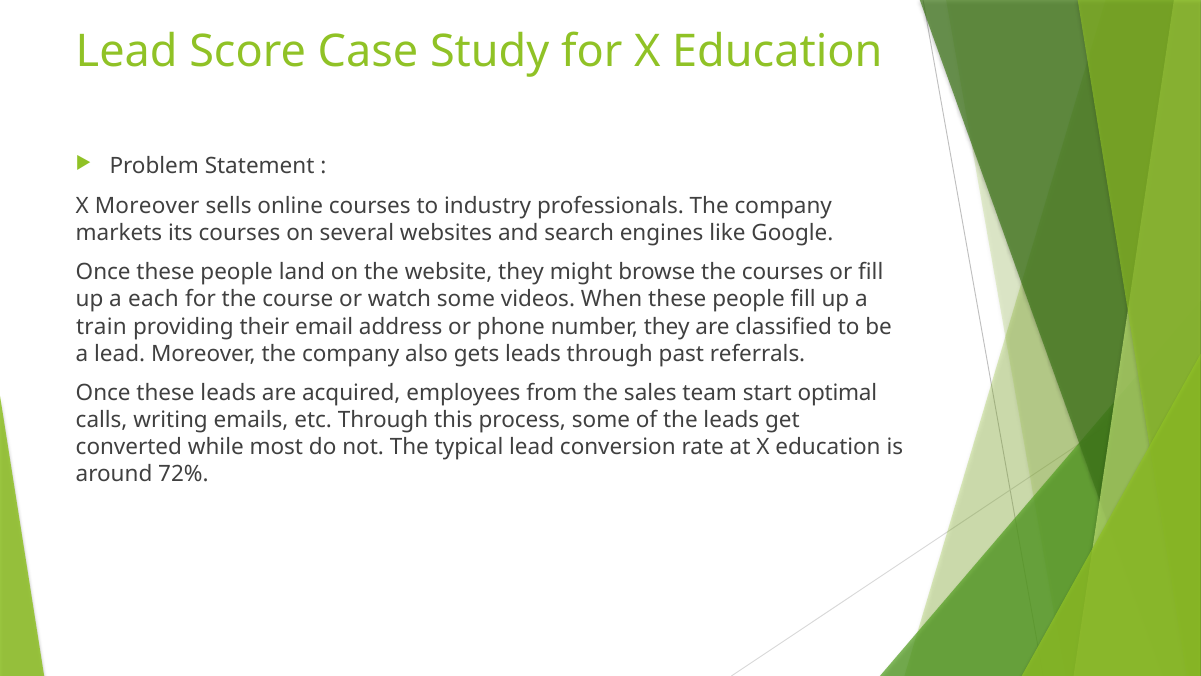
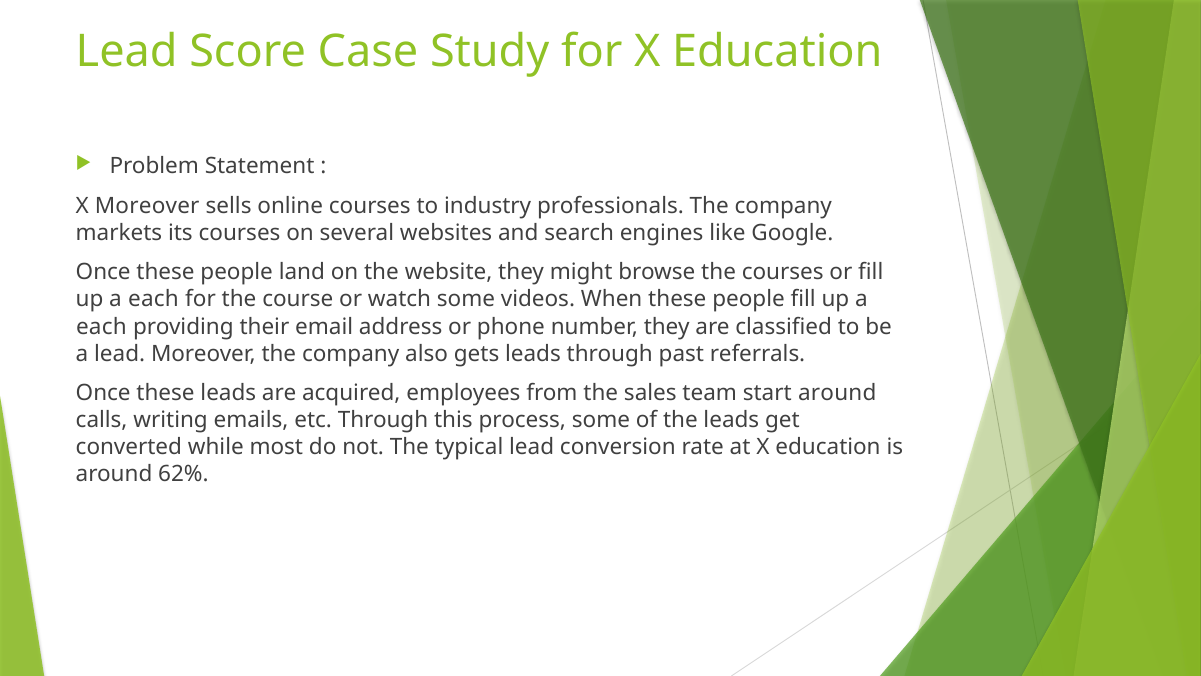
train: train -> each (101, 326)
start optimal: optimal -> around (837, 393)
72%: 72% -> 62% (183, 474)
